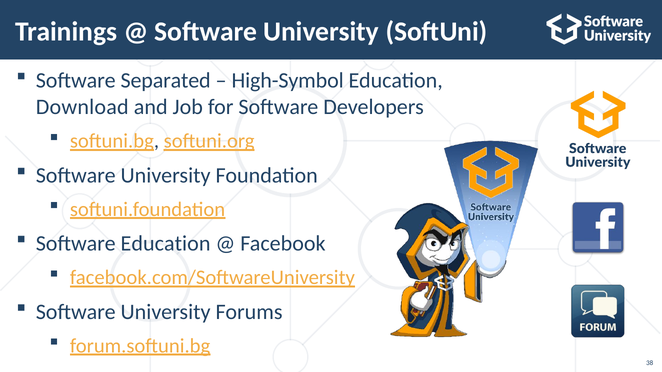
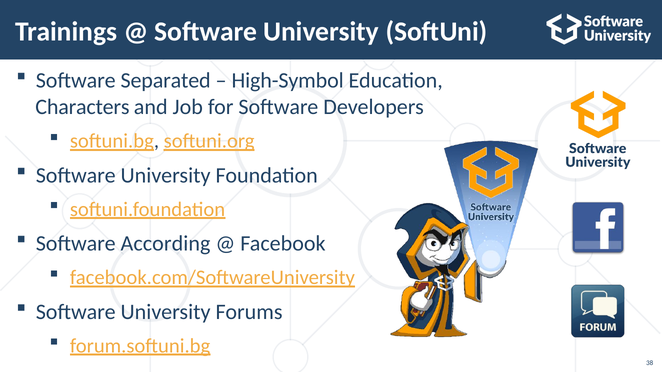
Download: Download -> Characters (82, 107)
Software Education: Education -> According (166, 244)
